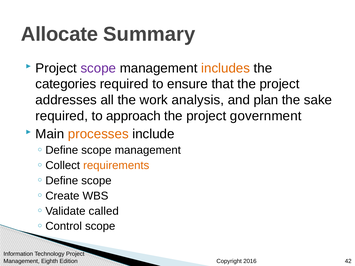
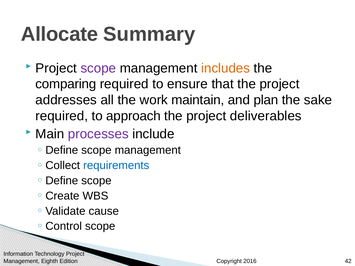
categories: categories -> comparing (66, 84)
analysis: analysis -> maintain (198, 100)
government: government -> deliverables (266, 116)
processes colour: orange -> purple (98, 134)
requirements colour: orange -> blue (116, 166)
called: called -> cause (104, 211)
